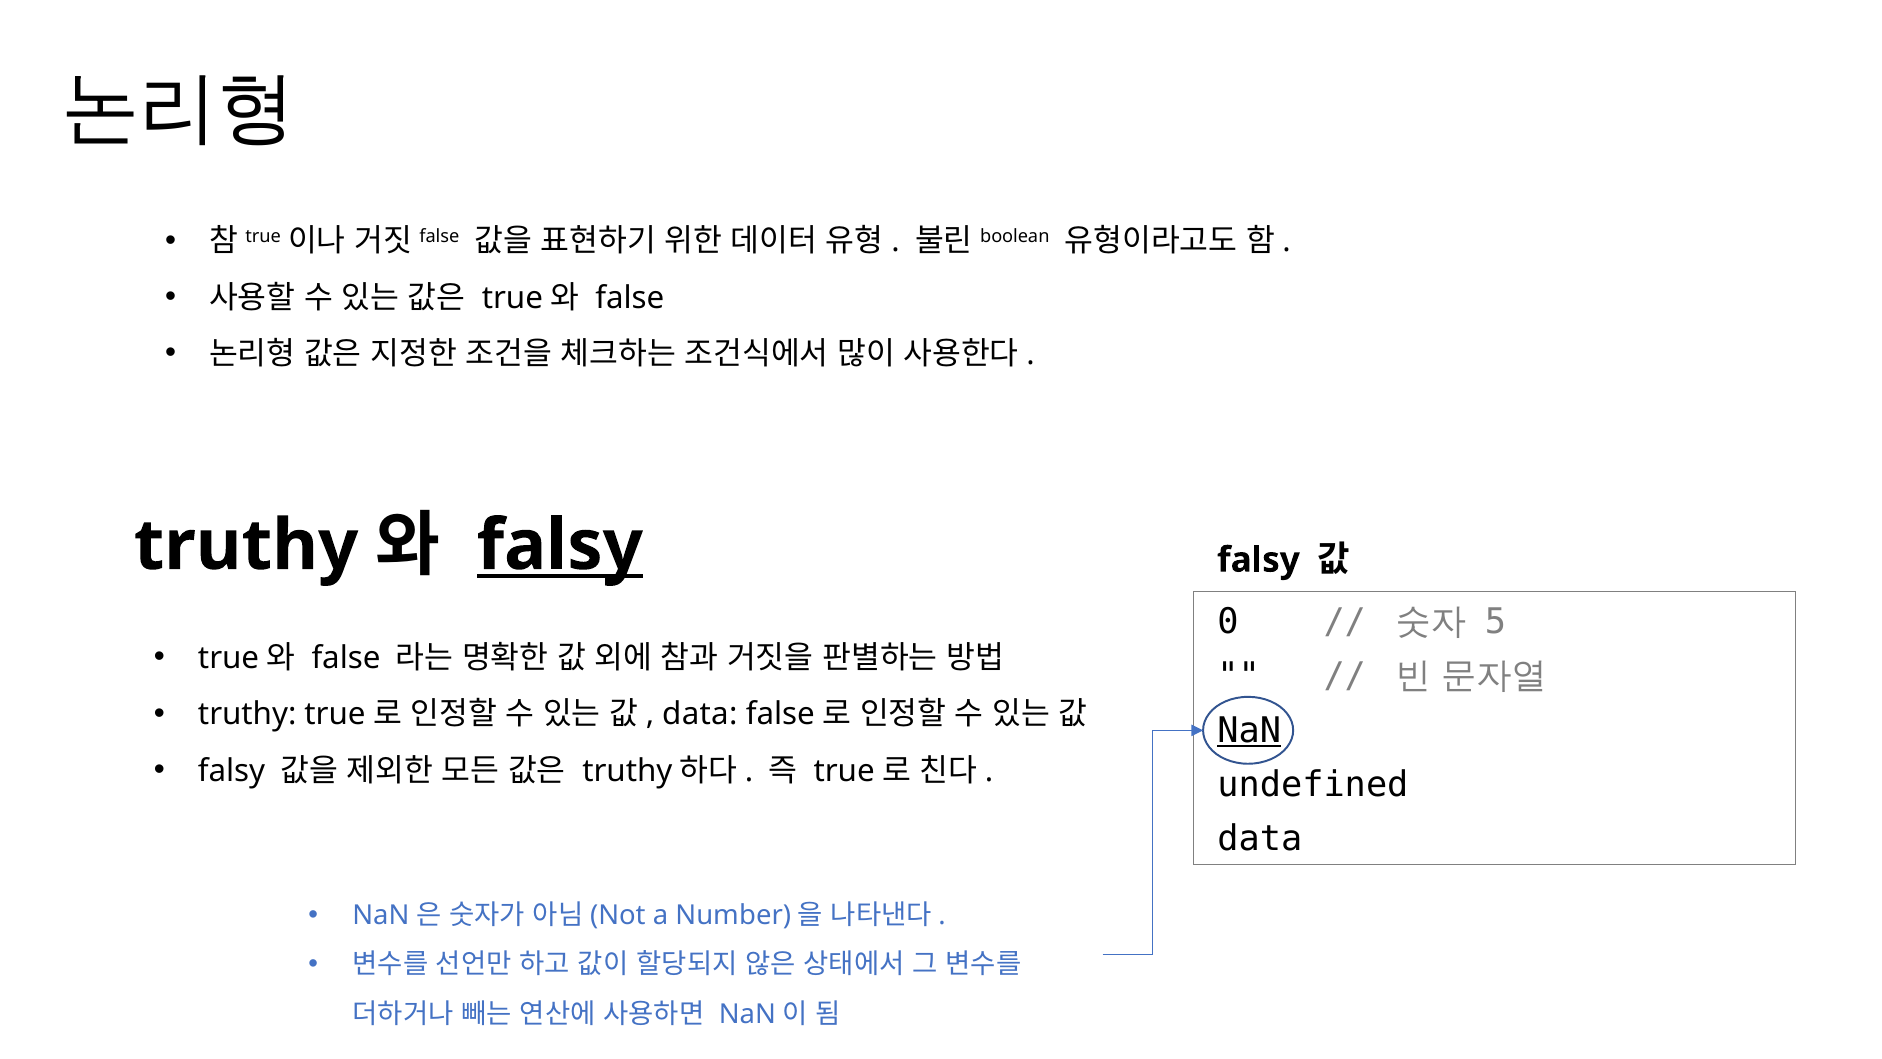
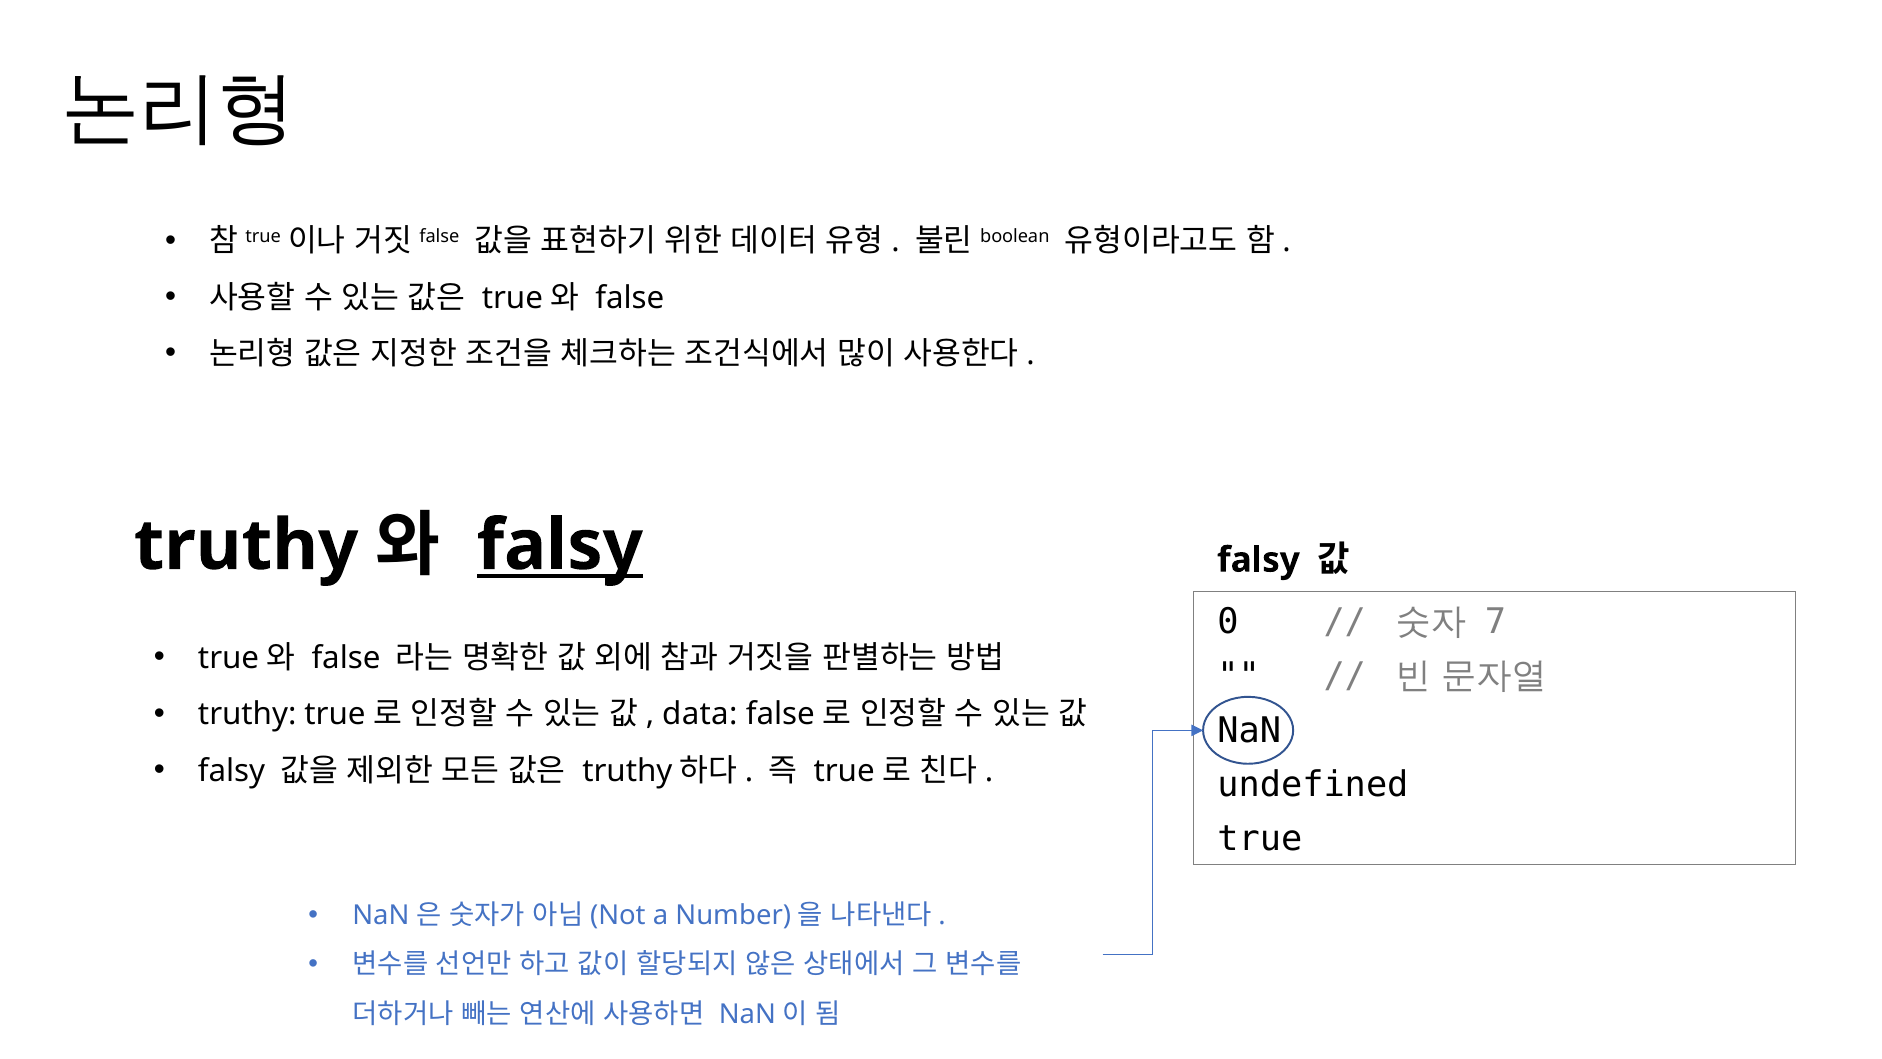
5: 5 -> 7 (1496, 622)
NaN underline: present -> none (1249, 730)
data: data -> true (1260, 838)
